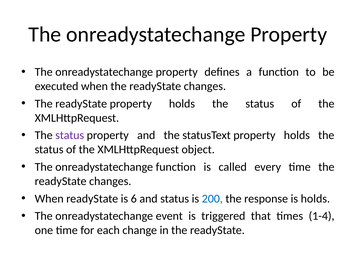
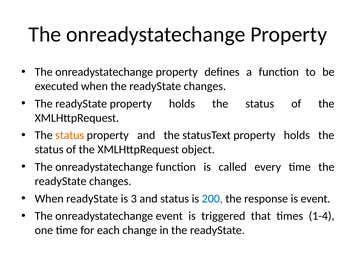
status colour: purple -> orange (70, 135)
6: 6 -> 3 (134, 199)
is holds: holds -> event (315, 199)
